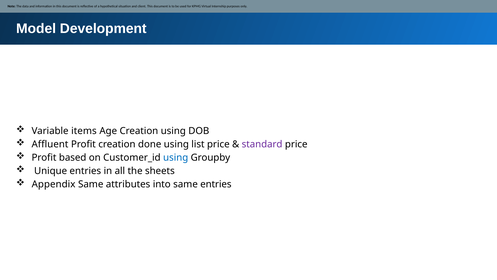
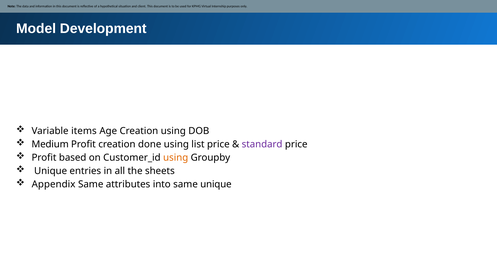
Affluent: Affluent -> Medium (50, 144)
using colour: blue -> orange (176, 157)
same entries: entries -> unique (216, 184)
